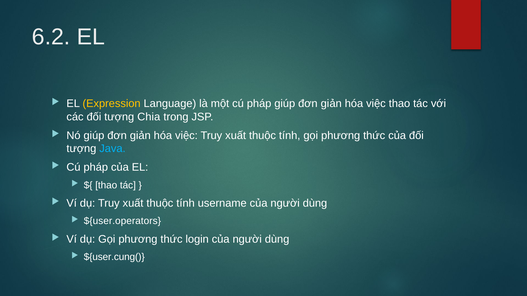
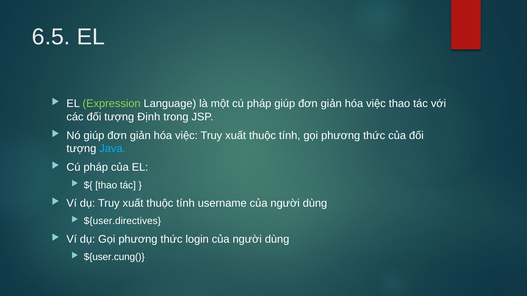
6.2: 6.2 -> 6.5 (51, 37)
Expression colour: yellow -> light green (112, 104)
Chia: Chia -> Định (149, 117)
${user.operators: ${user.operators -> ${user.directives (122, 221)
